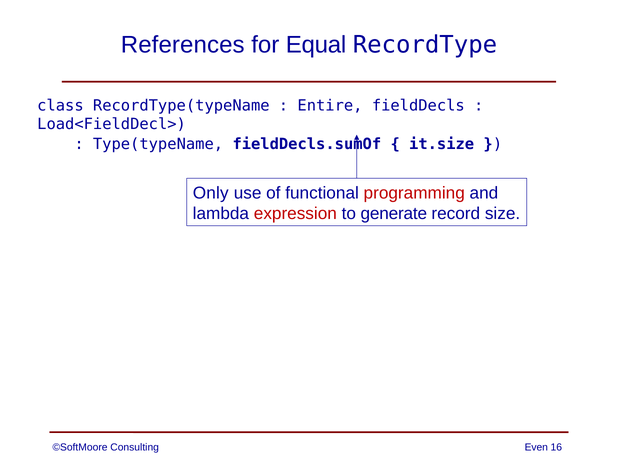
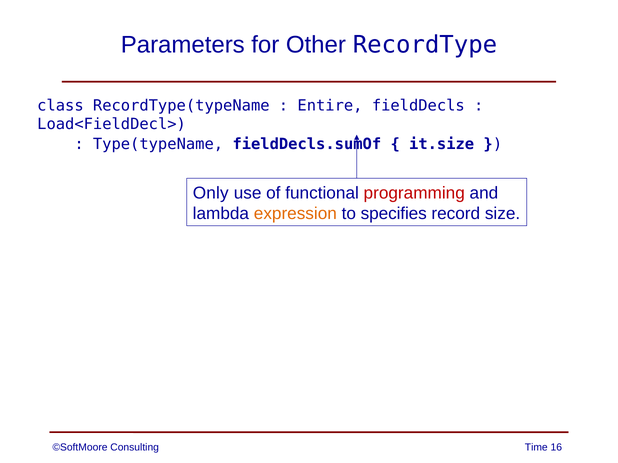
References: References -> Parameters (183, 45)
Equal: Equal -> Other (316, 45)
expression colour: red -> orange (295, 214)
generate: generate -> specifies (394, 214)
Even: Even -> Time (536, 448)
